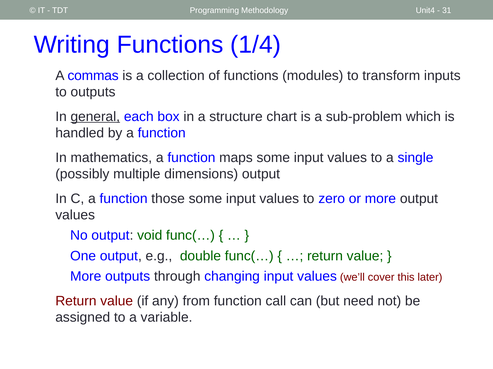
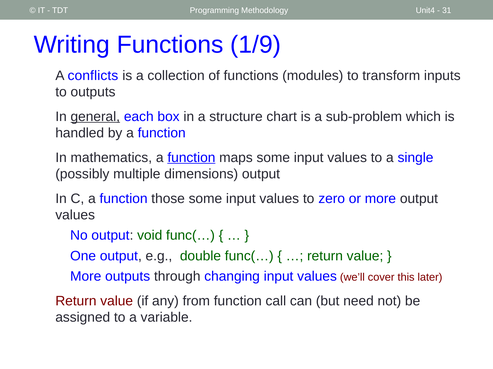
1/4: 1/4 -> 1/9 (256, 45)
commas: commas -> conflicts (93, 76)
function underline: none -> present (191, 158)
